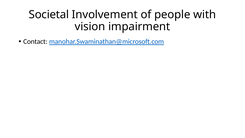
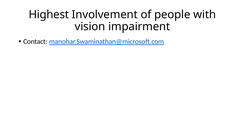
Societal: Societal -> Highest (49, 15)
